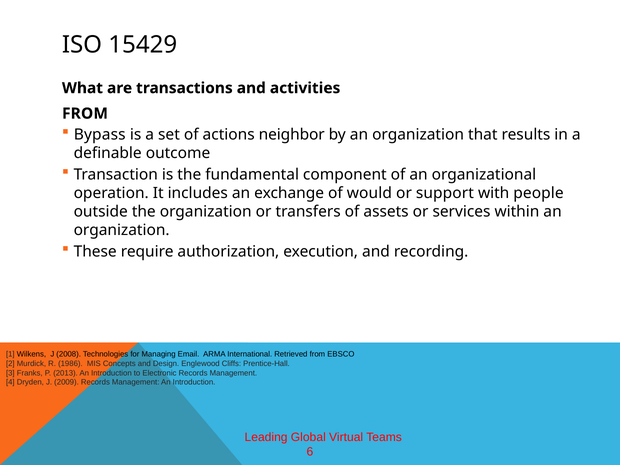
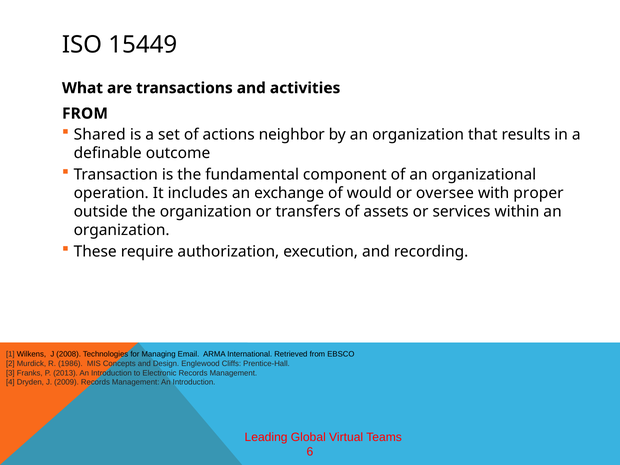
15429: 15429 -> 15449 (143, 45)
Bypass: Bypass -> Shared (100, 135)
support: support -> oversee (445, 193)
people: people -> proper (538, 193)
